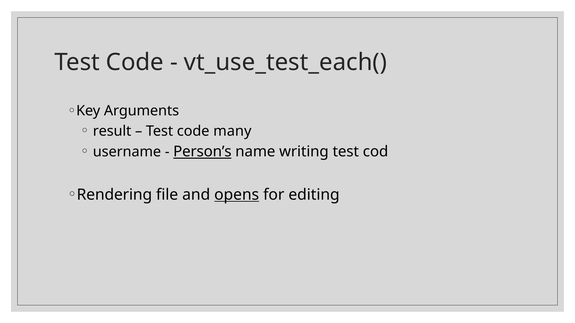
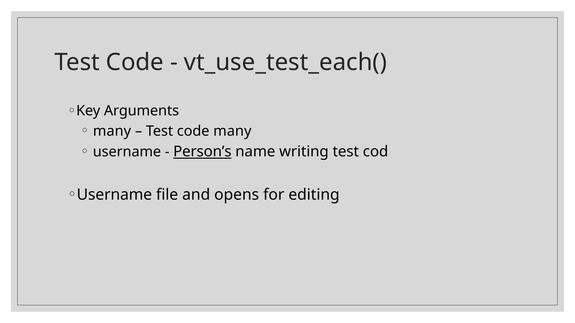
result: result -> many (112, 131)
Rendering: Rendering -> Username (114, 195)
opens underline: present -> none (237, 195)
